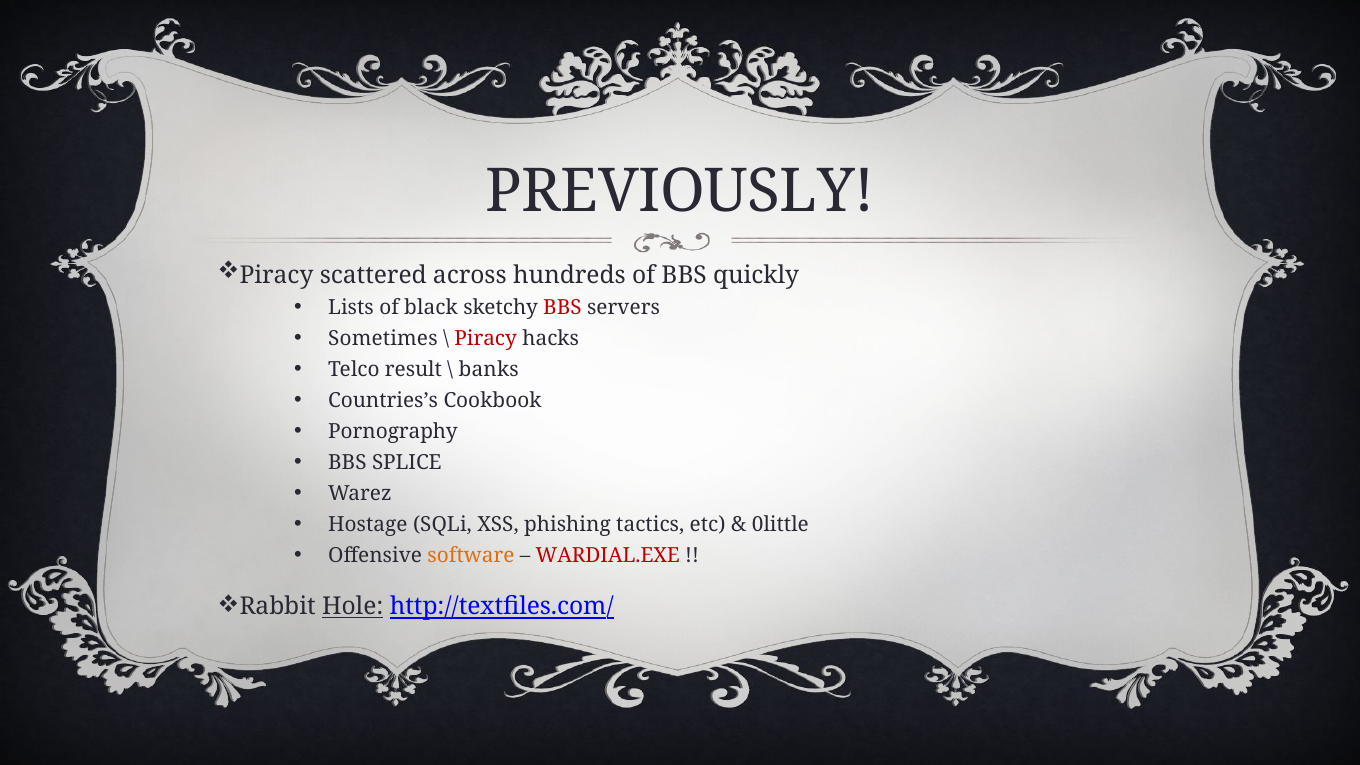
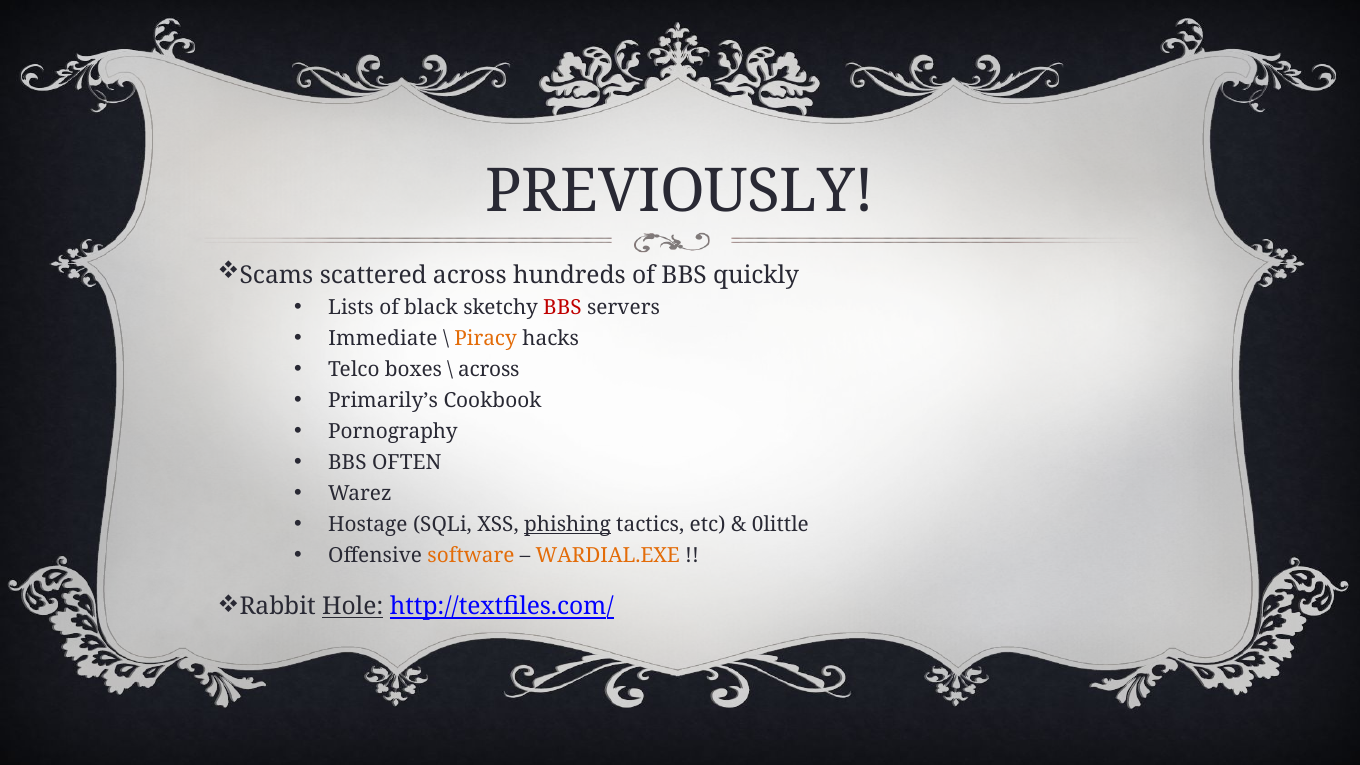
Piracy: Piracy -> Scams (276, 275)
Sometimes: Sometimes -> Immediate (383, 339)
Piracy colour: red -> orange (486, 339)
result: result -> boxes (413, 370)
banks: banks -> across (489, 370)
Countries’s: Countries’s -> Primarily’s (383, 401)
SPLICE: SPLICE -> OFTEN (407, 463)
phishing underline: none -> present (567, 525)
WARDIAL.EXE colour: red -> orange (608, 556)
